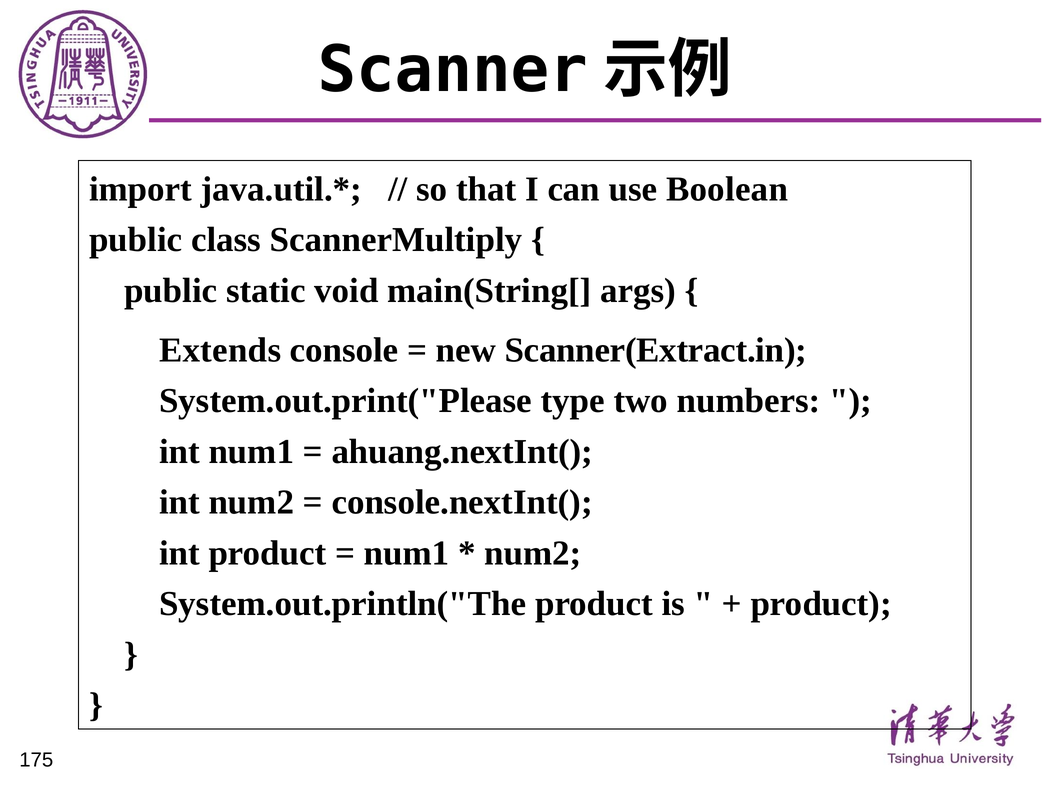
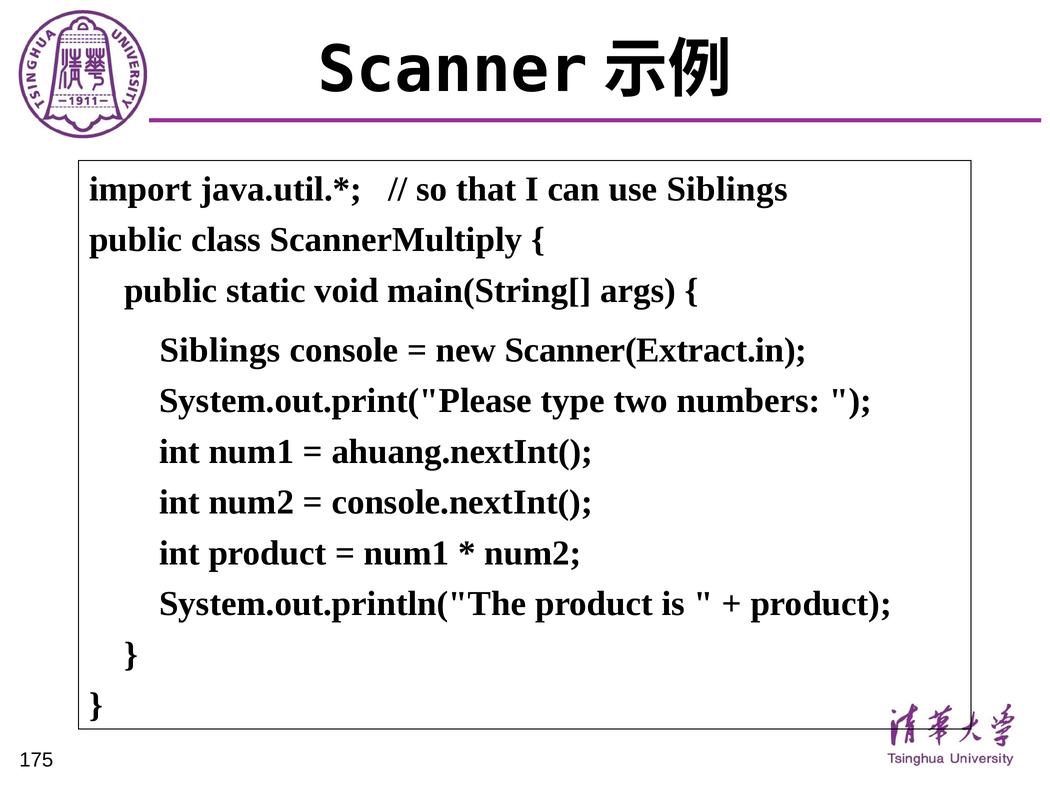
use Boolean: Boolean -> Siblings (727, 189)
Extends: Extends -> Siblings (220, 350)
